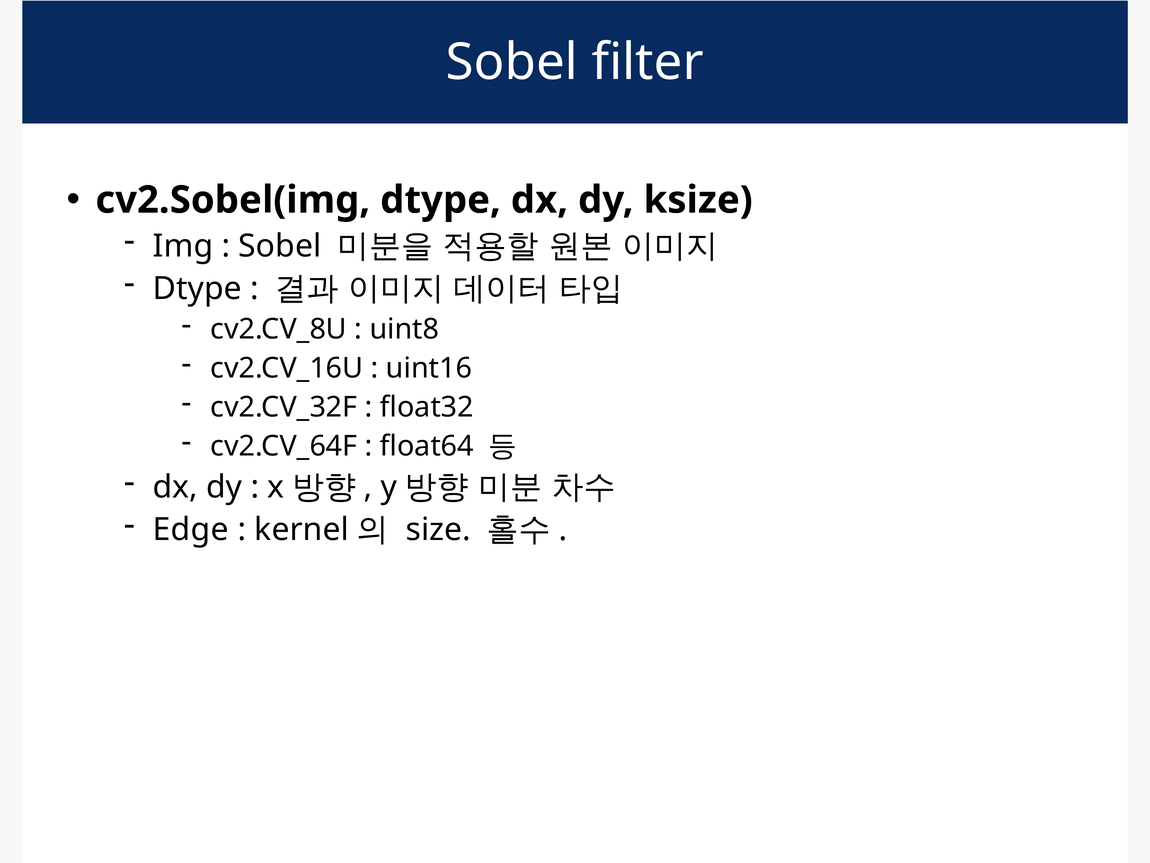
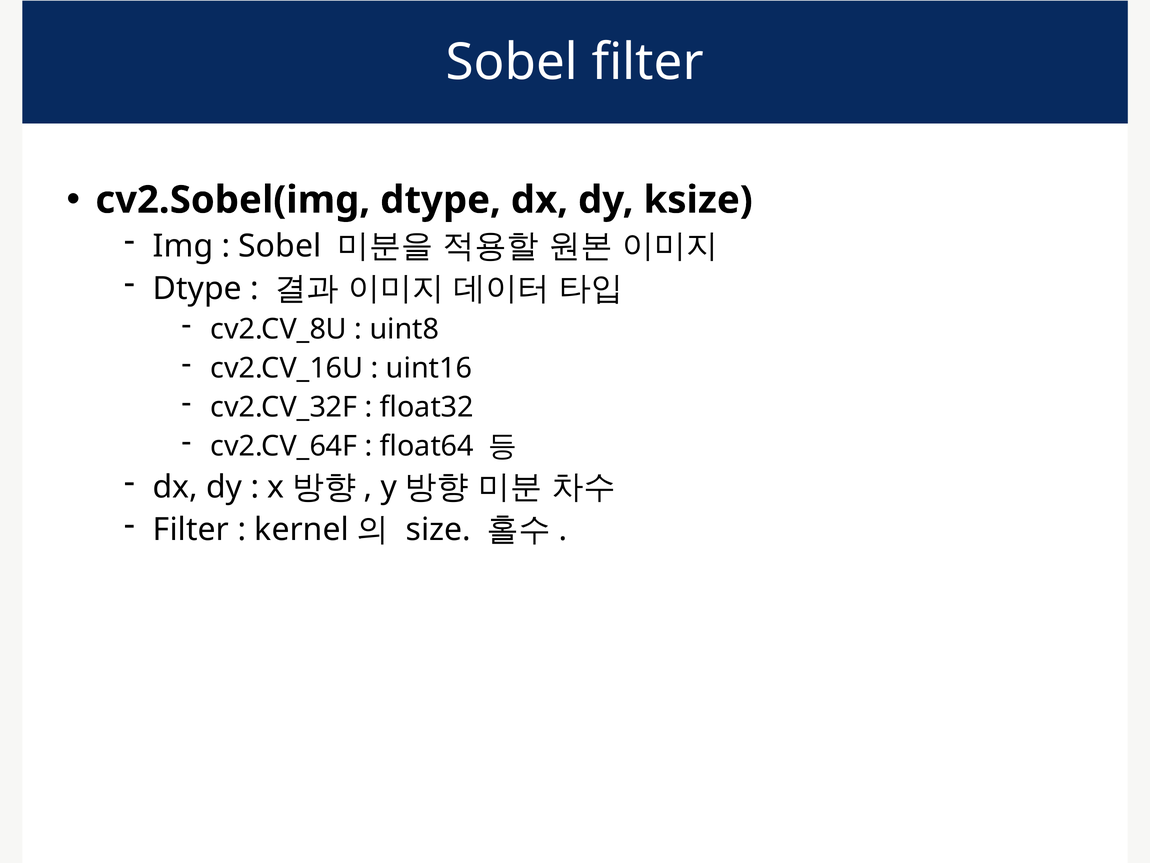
Edge: Edge -> Filter (191, 529)
